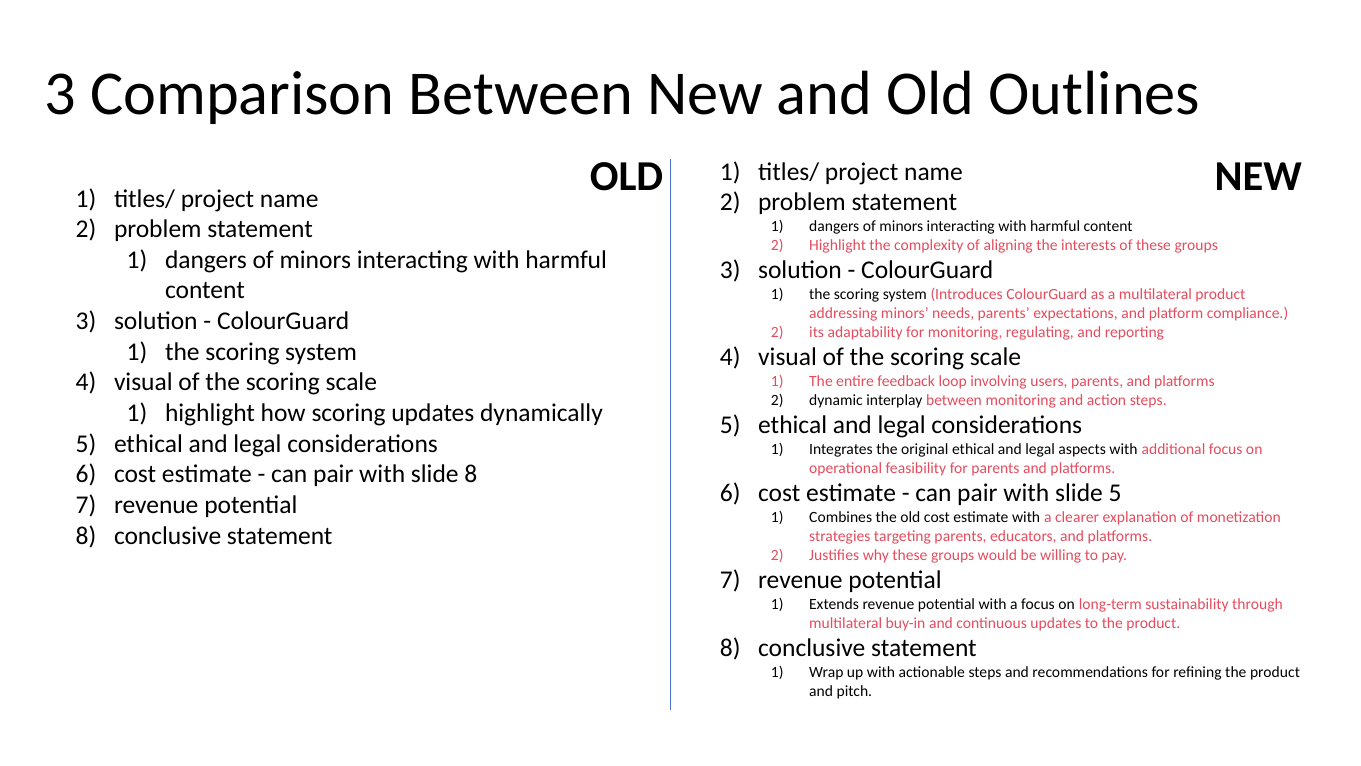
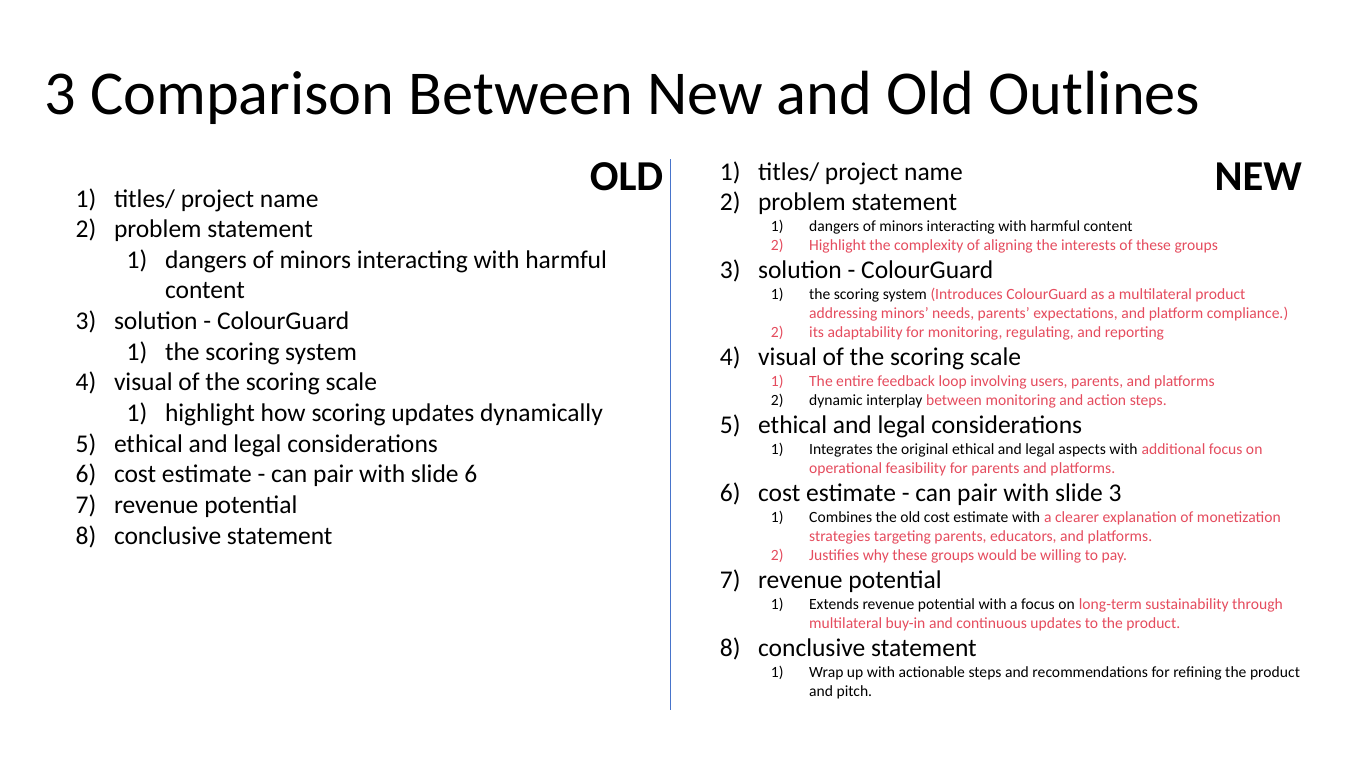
slide 8: 8 -> 6 (471, 474)
slide 5: 5 -> 3 (1115, 493)
